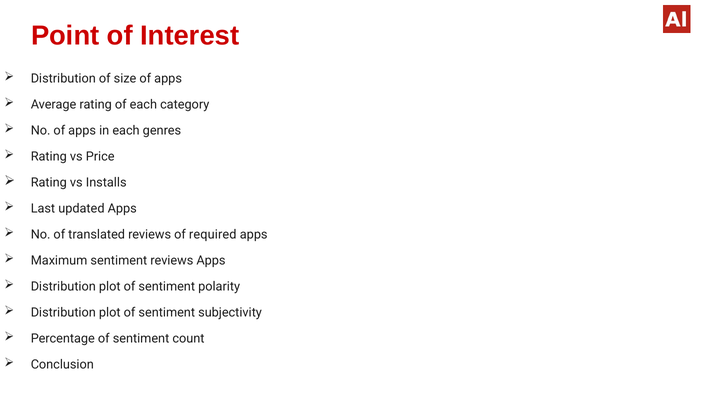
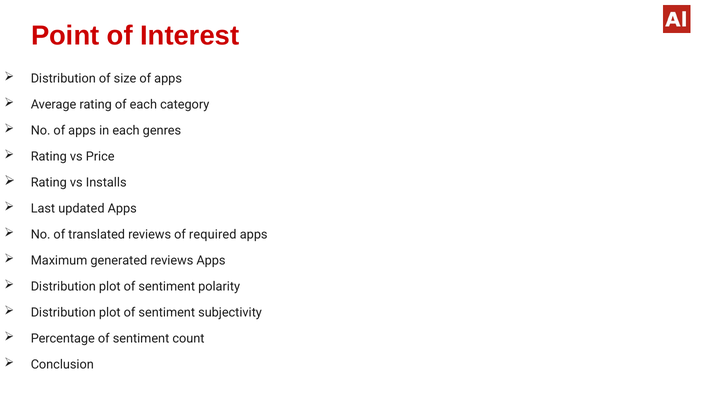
Maximum sentiment: sentiment -> generated (119, 260)
